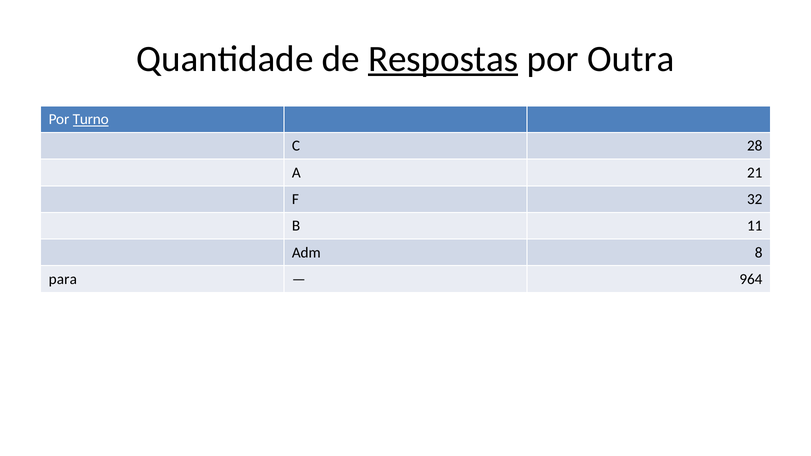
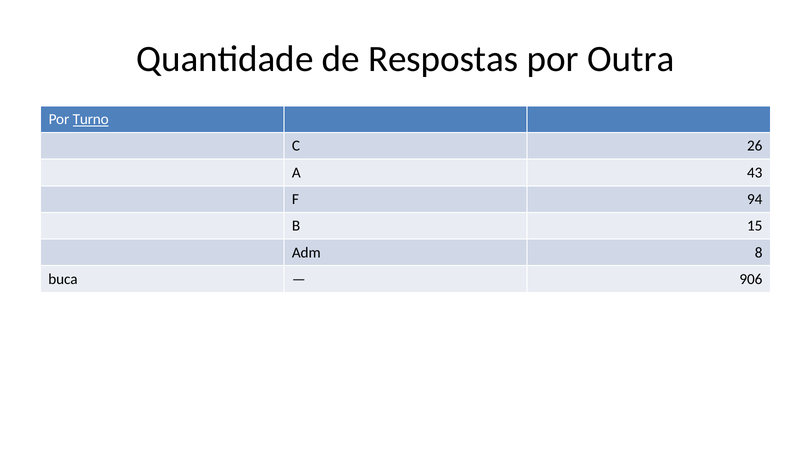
Respostas underline: present -> none (443, 59)
28: 28 -> 26 (755, 146)
21: 21 -> 43 (755, 173)
32: 32 -> 94 (755, 199)
11: 11 -> 15 (755, 226)
para: para -> buca (63, 279)
964: 964 -> 906 (751, 279)
